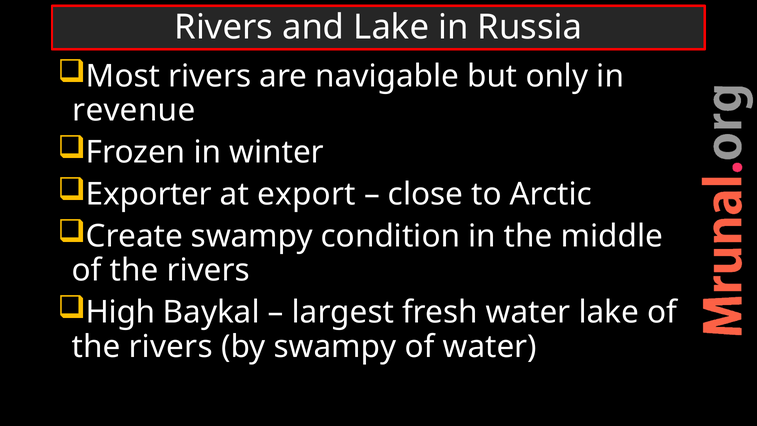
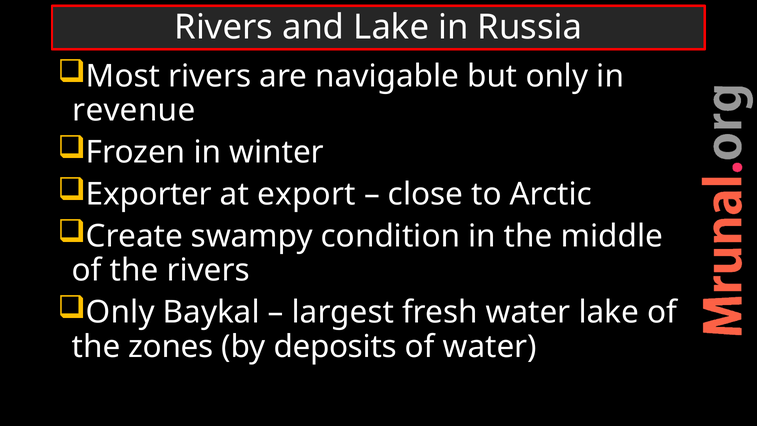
High: High -> Only (120, 312)
rivers: rivers -> zones (171, 346)
by swampy: swampy -> deposits (335, 346)
